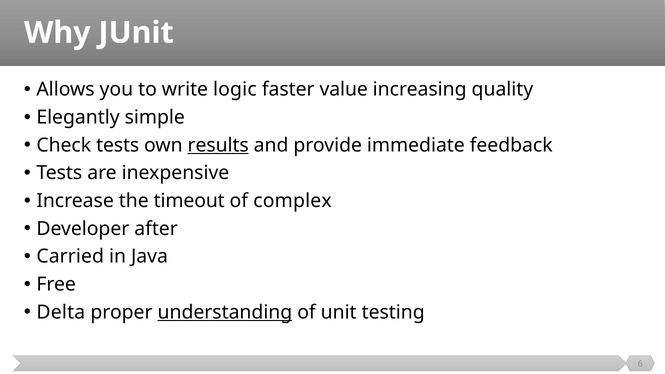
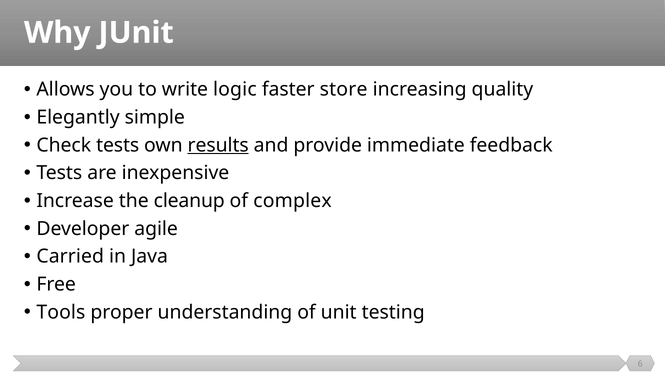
value: value -> store (344, 90)
timeout: timeout -> cleanup (189, 201)
after: after -> agile (156, 229)
Delta: Delta -> Tools (61, 312)
understanding underline: present -> none (225, 312)
